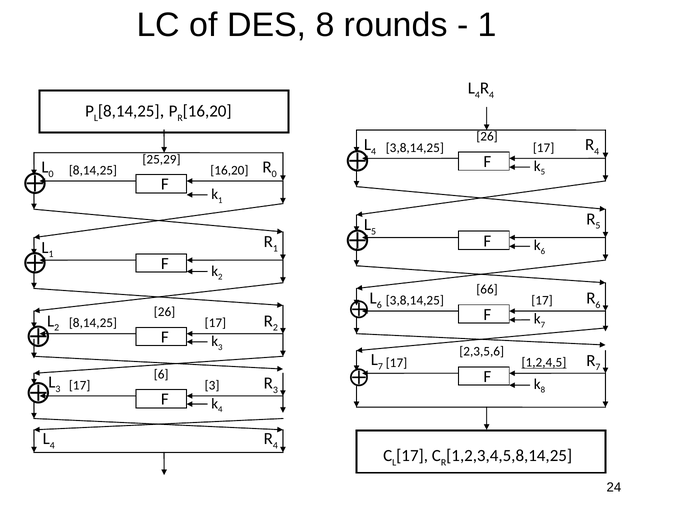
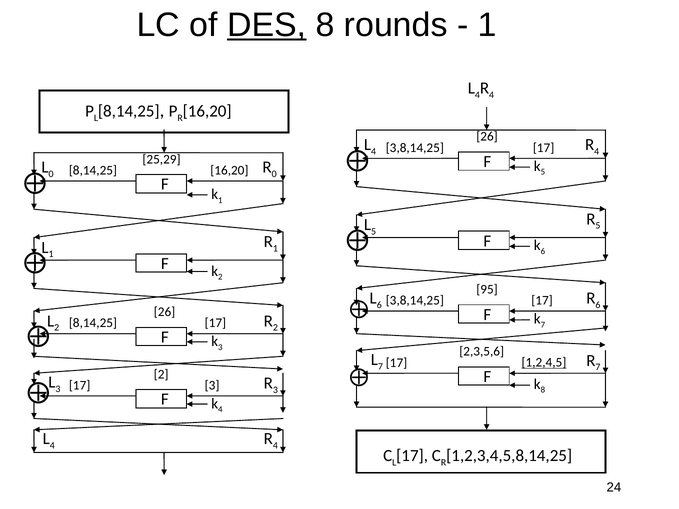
DES underline: none -> present (267, 25)
66: 66 -> 95 (487, 289)
6: 6 -> 2 (161, 374)
